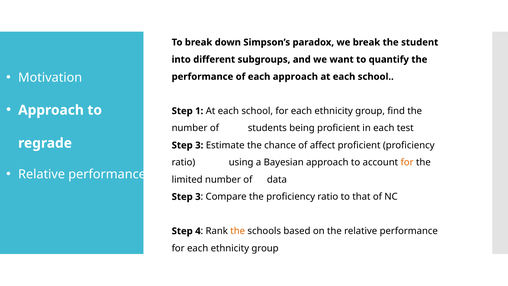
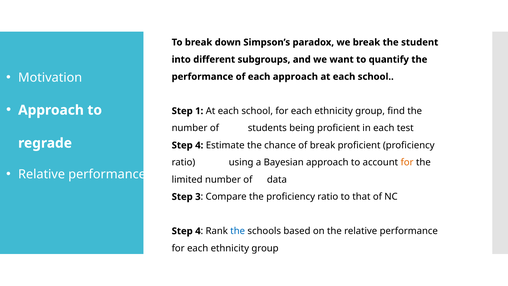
3: 3 -> 4 (199, 145)
of affect: affect -> break (323, 145)
the colour: orange -> blue (238, 231)
